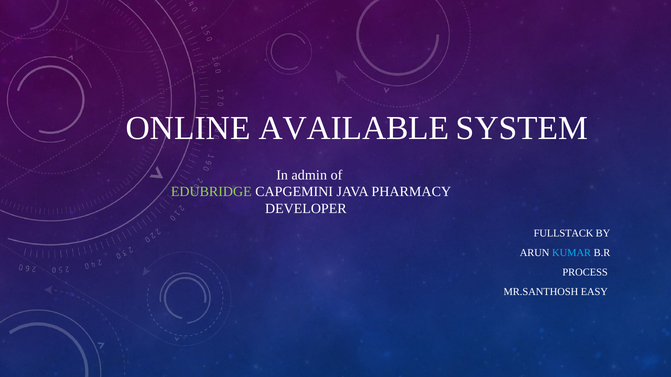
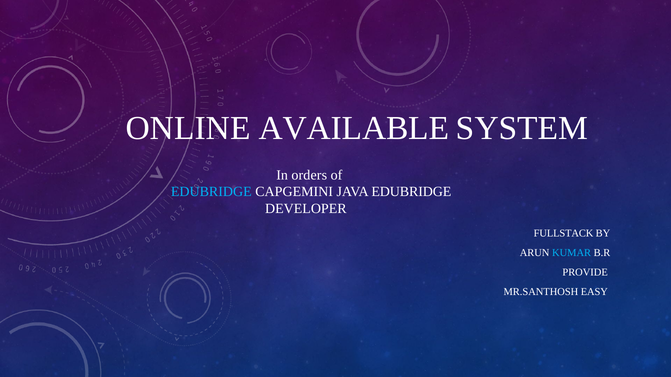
admin: admin -> orders (309, 175)
EDUBRIDGE colour: light green -> light blue (211, 192)
JAVA PHARMACY: PHARMACY -> EDUBRIDGE (411, 192)
PROCESS: PROCESS -> PROVIDE (585, 273)
